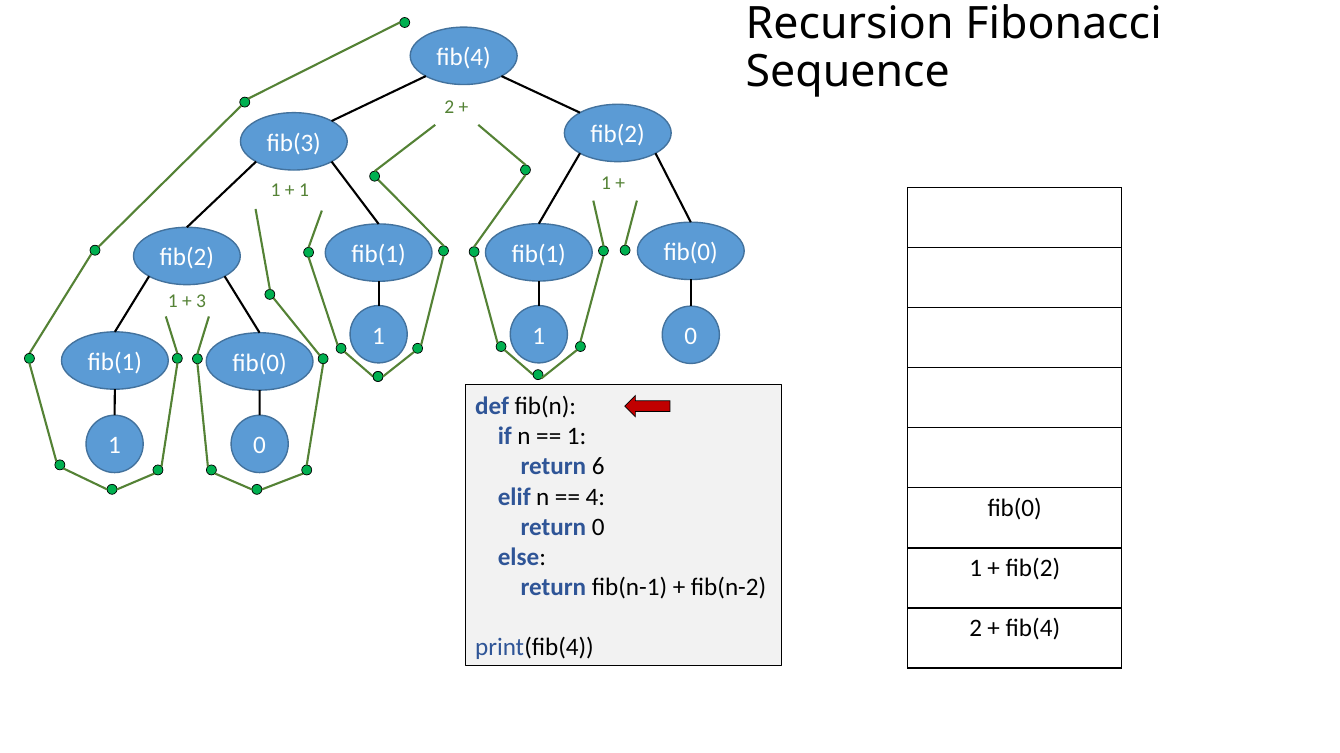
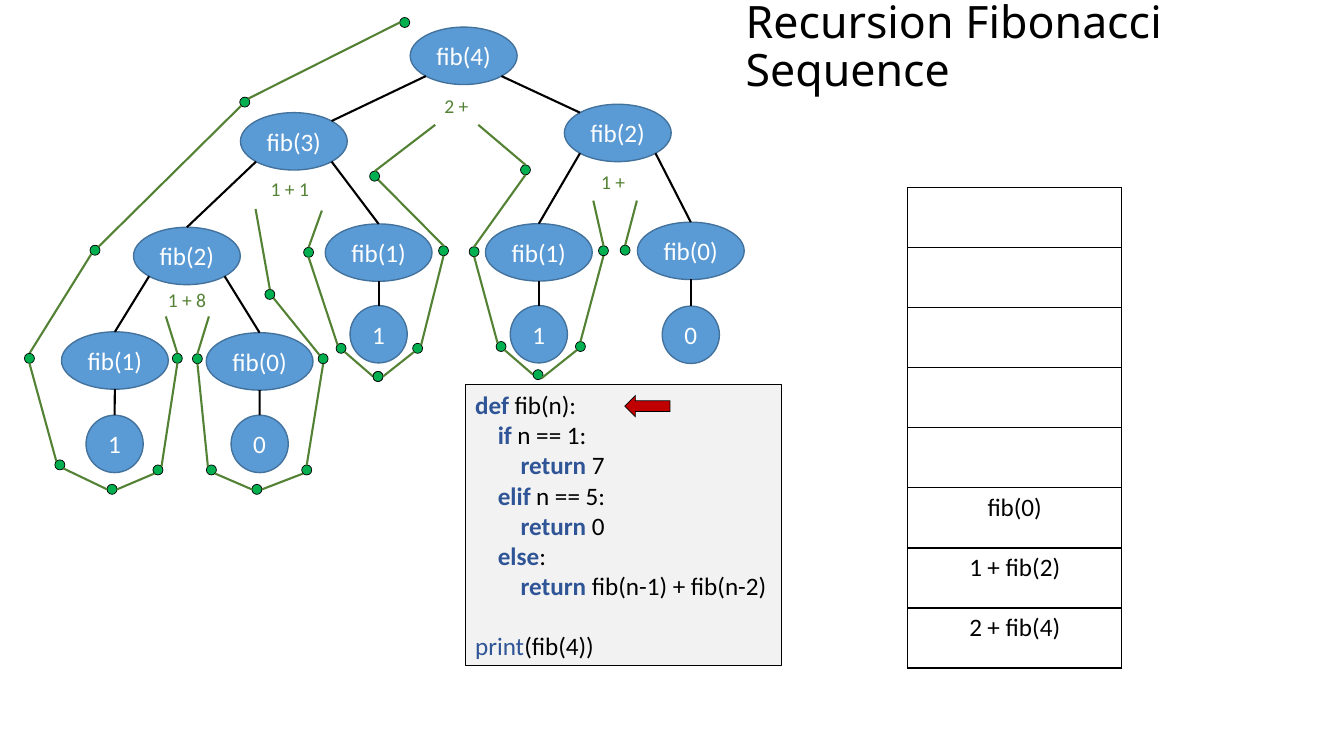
3: 3 -> 8 (201, 301)
6: 6 -> 7 (598, 467)
4: 4 -> 5 (595, 497)
